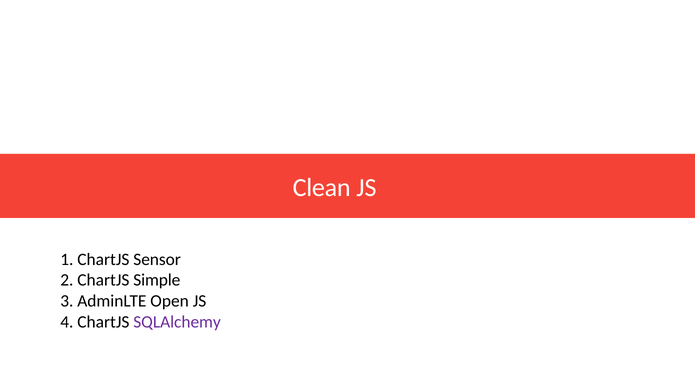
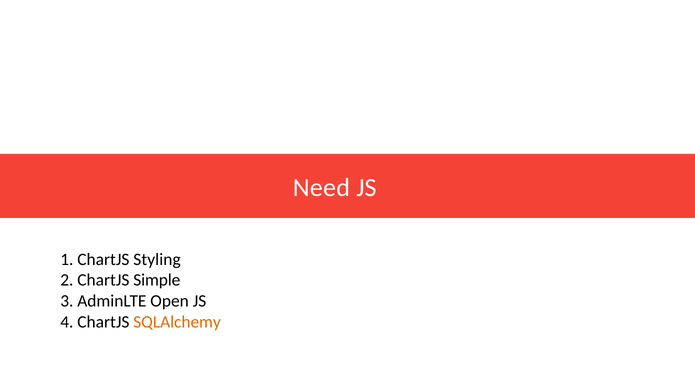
Clean: Clean -> Need (321, 188)
Sensor: Sensor -> Styling (157, 259)
SQLAlchemy colour: purple -> orange (177, 322)
